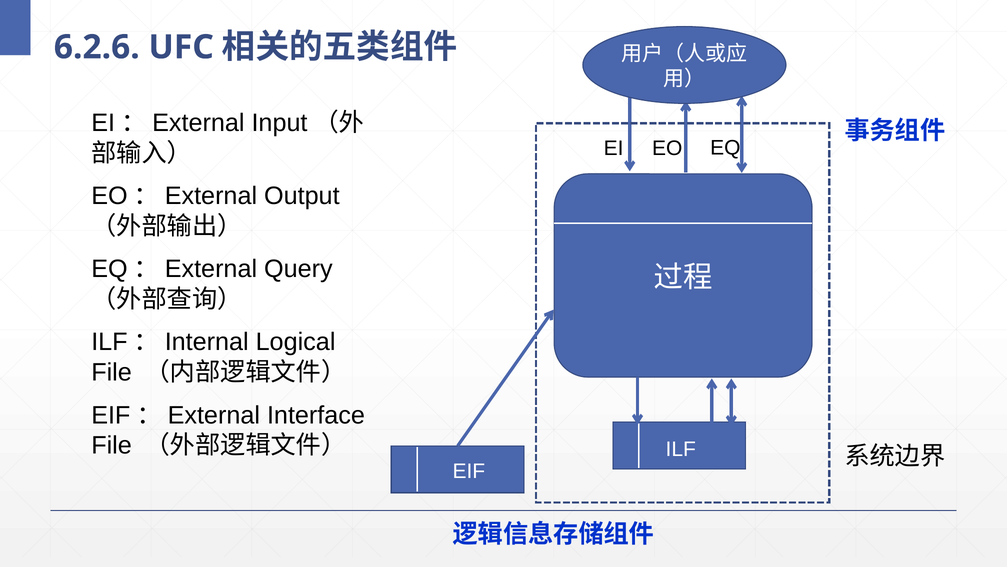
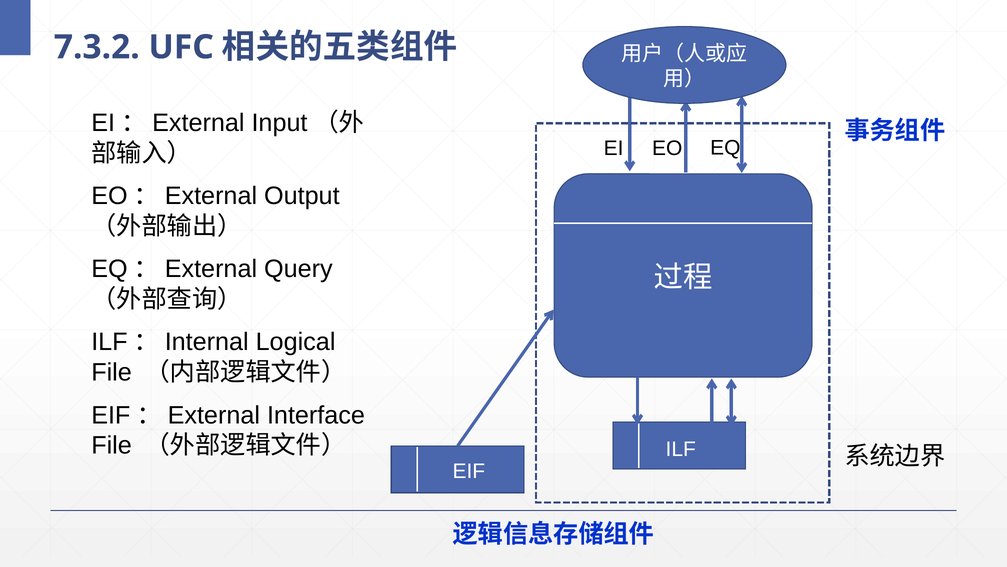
6.2.6: 6.2.6 -> 7.3.2 (97, 47)
